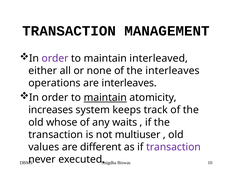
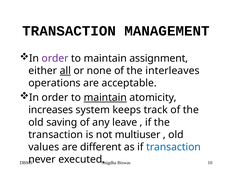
interleaved: interleaved -> assignment (159, 58)
all underline: none -> present (65, 71)
are interleaves: interleaves -> acceptable (129, 83)
whose: whose -> saving (62, 122)
waits: waits -> leave (125, 122)
transaction colour: purple -> blue (174, 147)
